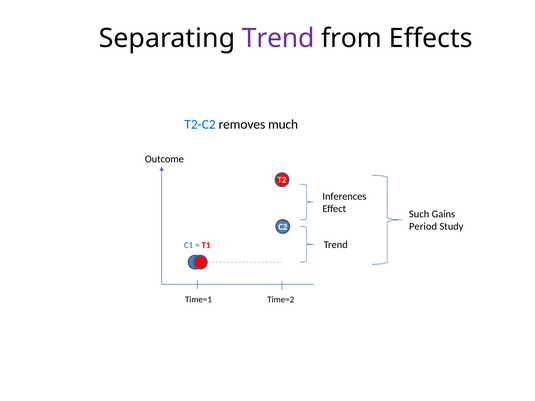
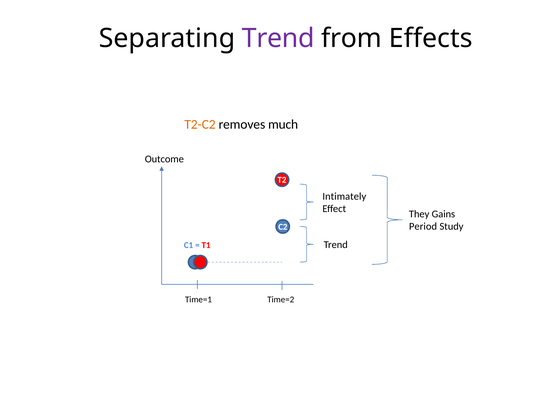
T2-C2 colour: blue -> orange (200, 125)
Inferences: Inferences -> Intimately (344, 196)
Such: Such -> They (419, 214)
